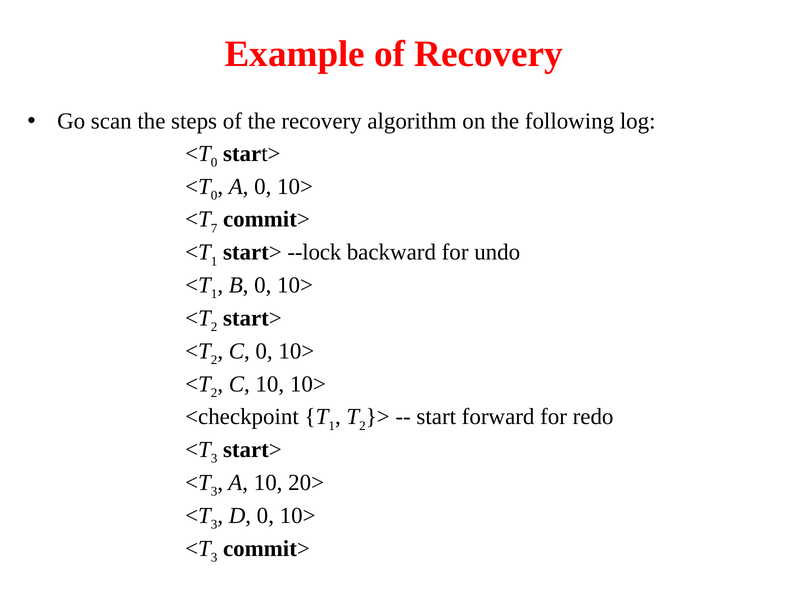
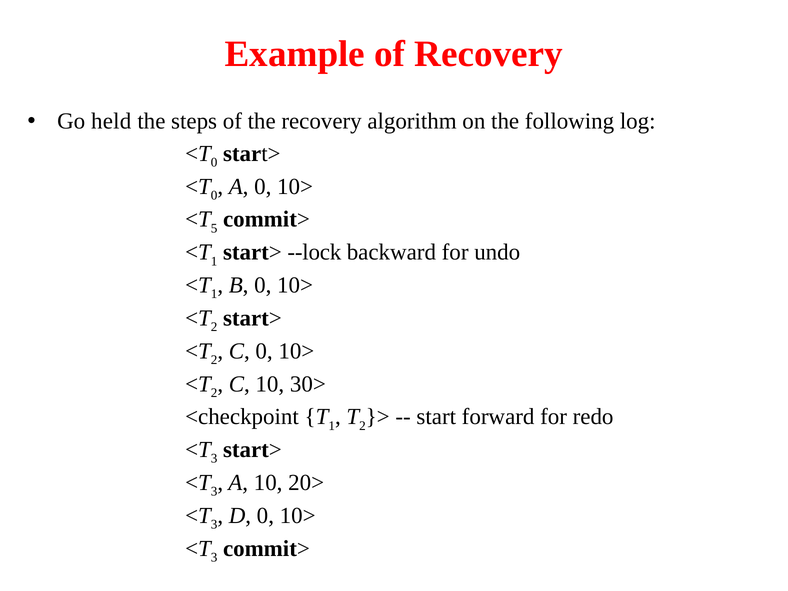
scan: scan -> held (111, 121)
7: 7 -> 5 (214, 228)
10 10>: 10> -> 30> (308, 384)
